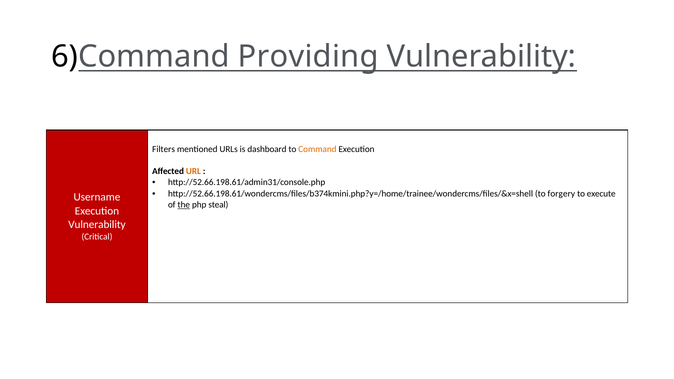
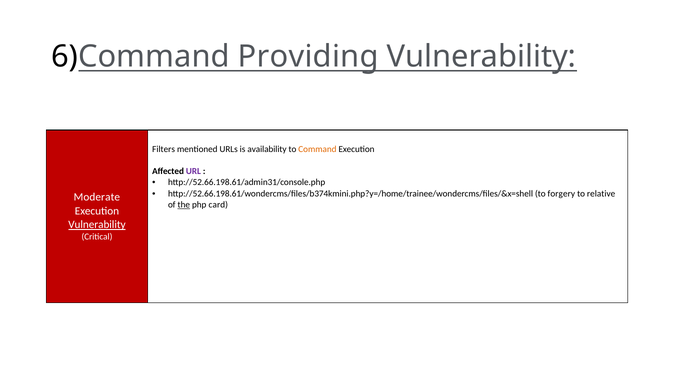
dashboard: dashboard -> availability (267, 149)
URL colour: orange -> purple (193, 171)
execute: execute -> relative (601, 194)
Username: Username -> Moderate (97, 197)
steal: steal -> card (218, 205)
Vulnerability underline: none -> present (97, 225)
